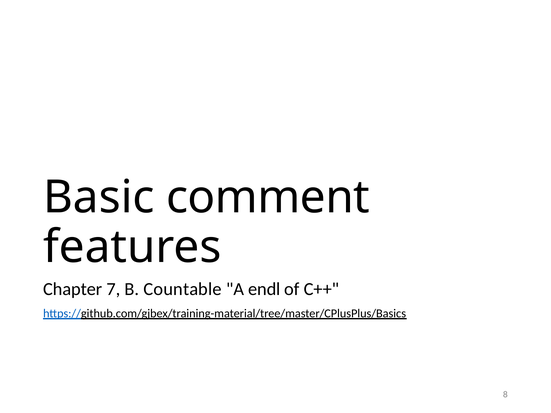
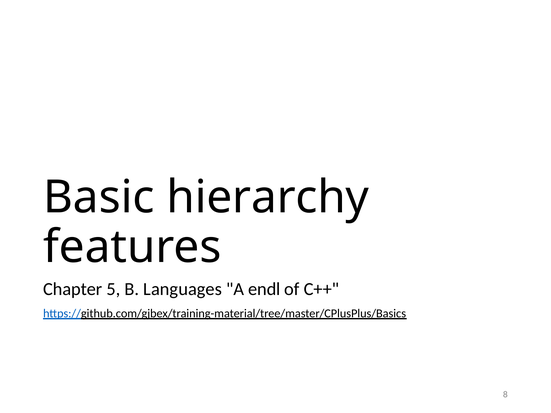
comment: comment -> hierarchy (268, 197)
7: 7 -> 5 (113, 289)
Countable: Countable -> Languages (183, 289)
